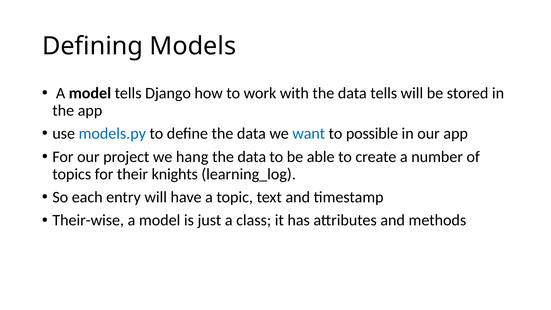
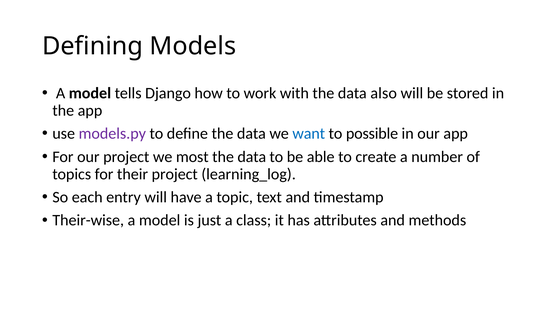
data tells: tells -> also (384, 93)
models.py colour: blue -> purple (112, 134)
hang: hang -> most (192, 157)
their knights: knights -> project (175, 174)
